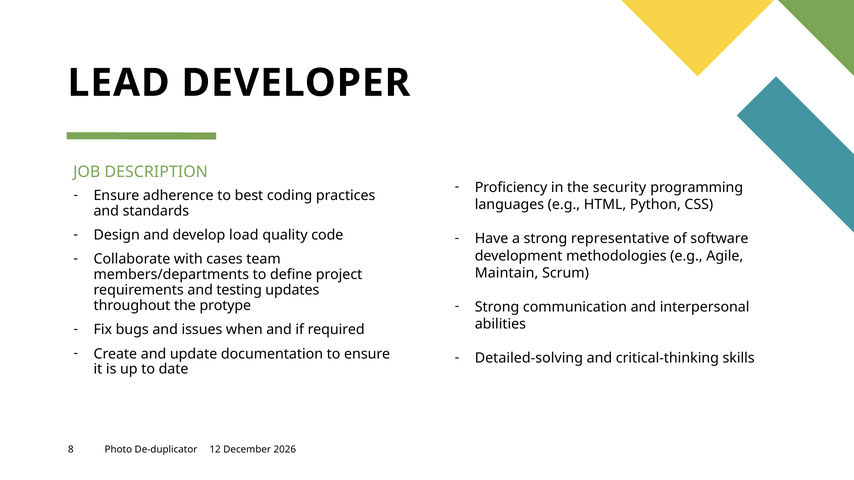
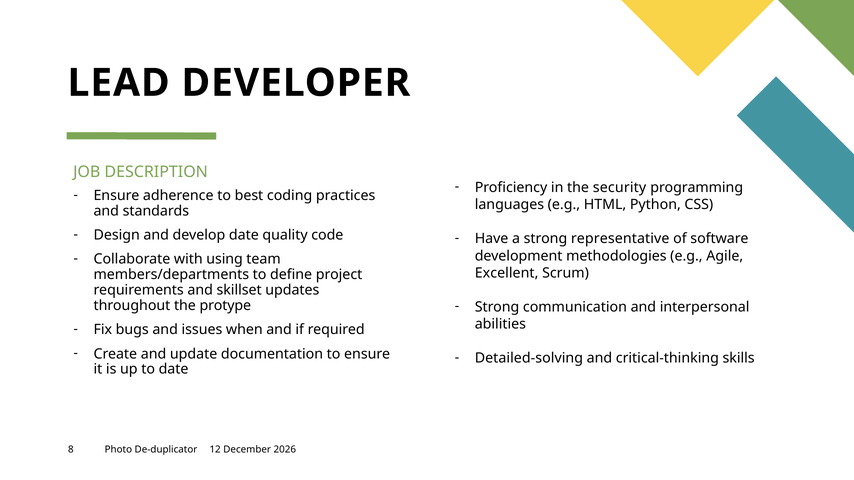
develop load: load -> date (244, 235)
cases: cases -> using (225, 259)
Maintain: Maintain -> Excellent (507, 273)
testing: testing -> skillset (239, 290)
